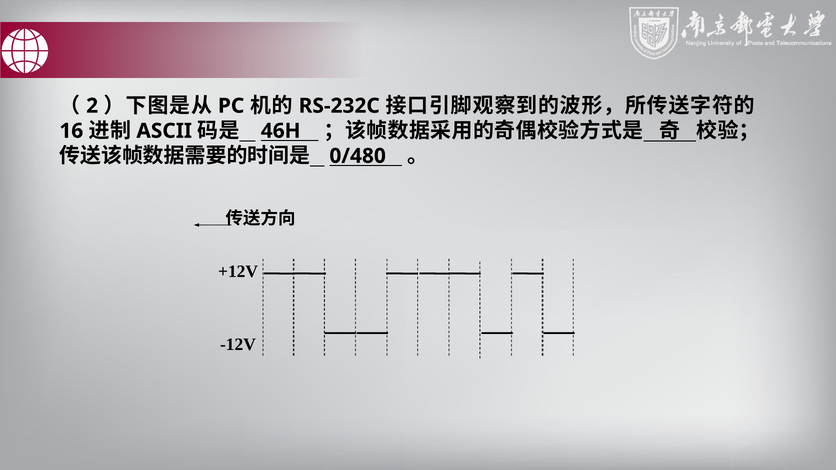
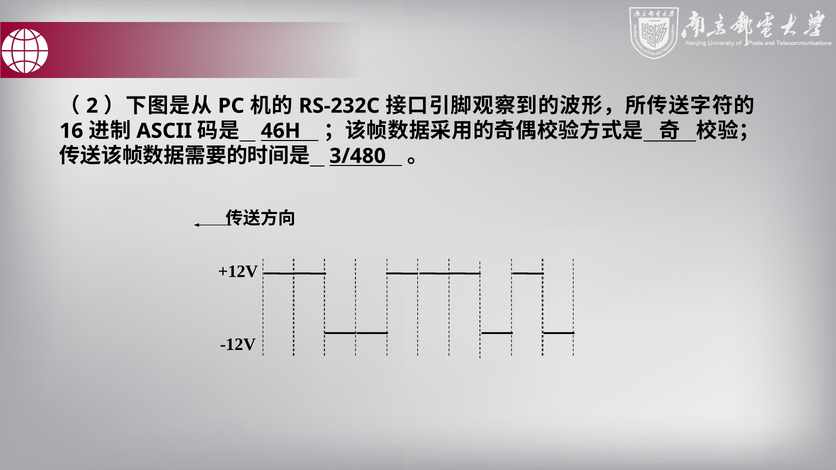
0/480: 0/480 -> 3/480 (358, 156)
